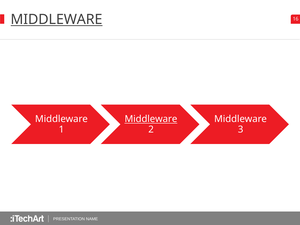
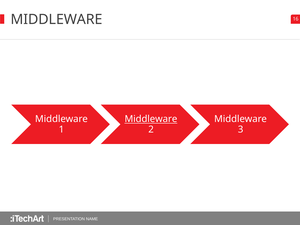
MIDDLEWARE underline: present -> none (57, 20)
